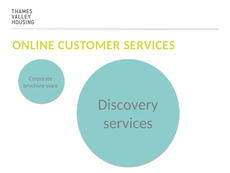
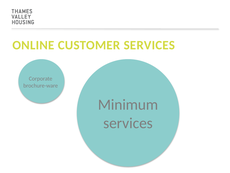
Discovery: Discovery -> Minimum (128, 104)
